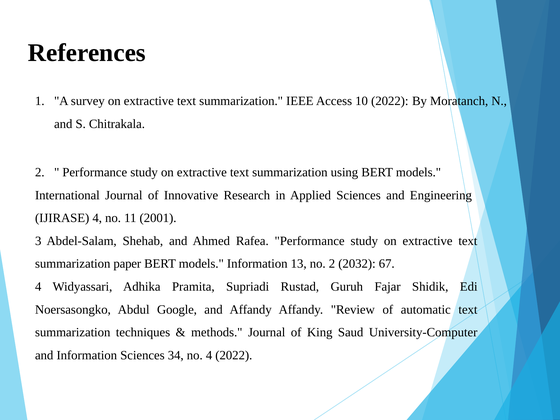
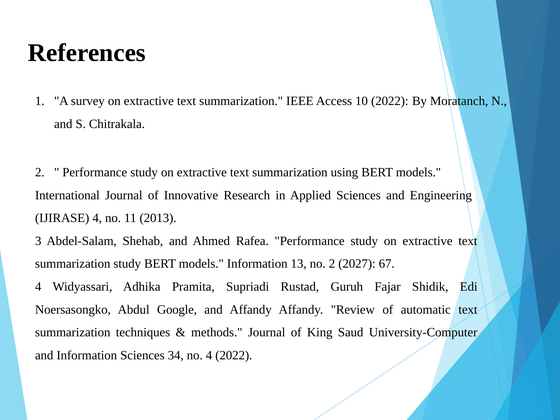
2001: 2001 -> 2013 (158, 218)
summarization paper: paper -> study (127, 264)
2032: 2032 -> 2027 (357, 264)
